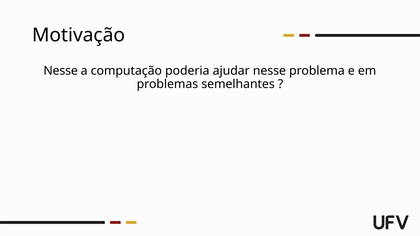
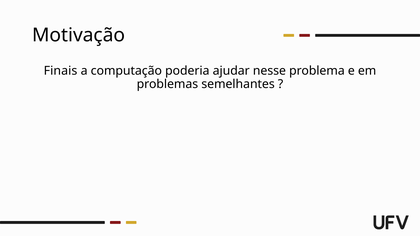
Nesse: Nesse -> Finais (61, 71)
